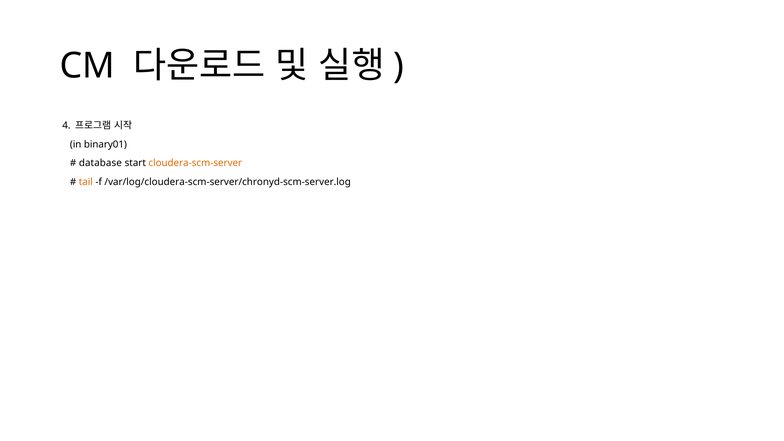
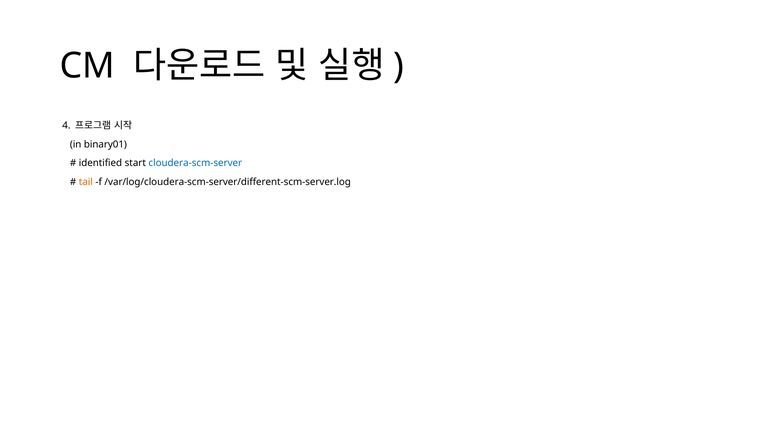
database: database -> identified (100, 163)
cloudera-scm-server colour: orange -> blue (195, 163)
/var/log/cloudera-scm-server/chronyd-scm-server.log: /var/log/cloudera-scm-server/chronyd-scm-server.log -> /var/log/cloudera-scm-server/different-scm-server.log (228, 182)
